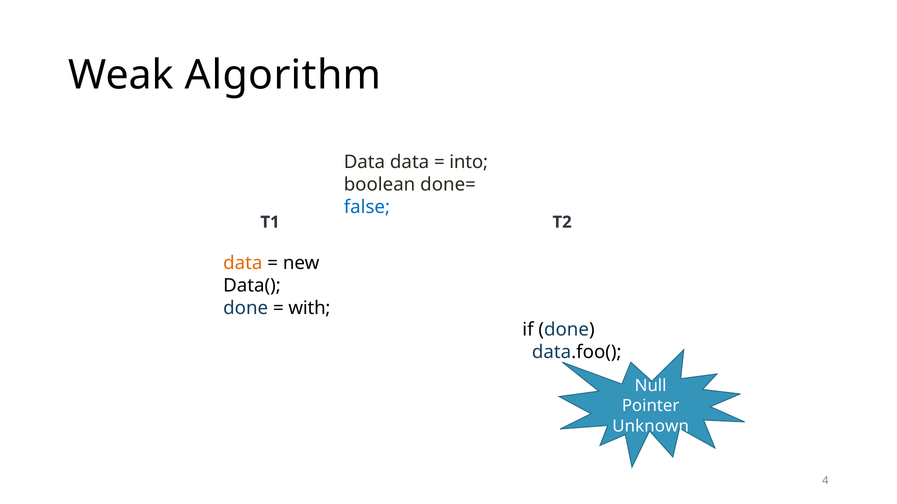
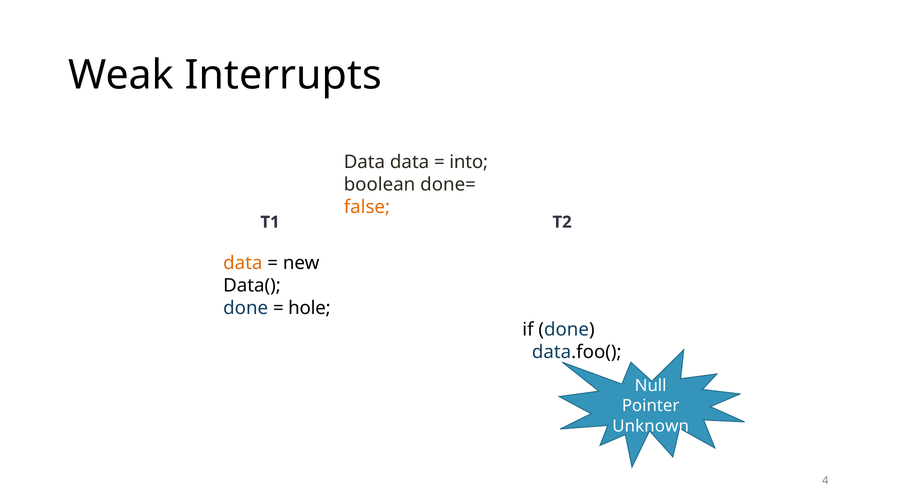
Algorithm: Algorithm -> Interrupts (283, 75)
false colour: blue -> orange (367, 207)
with: with -> hole (309, 308)
